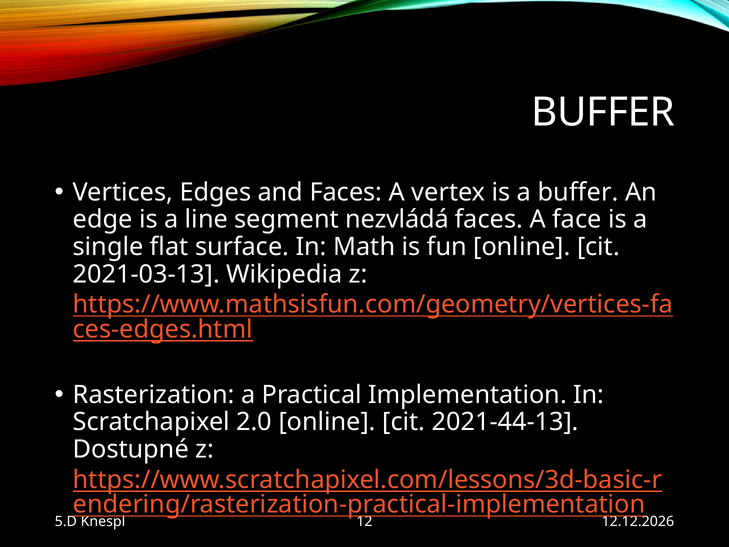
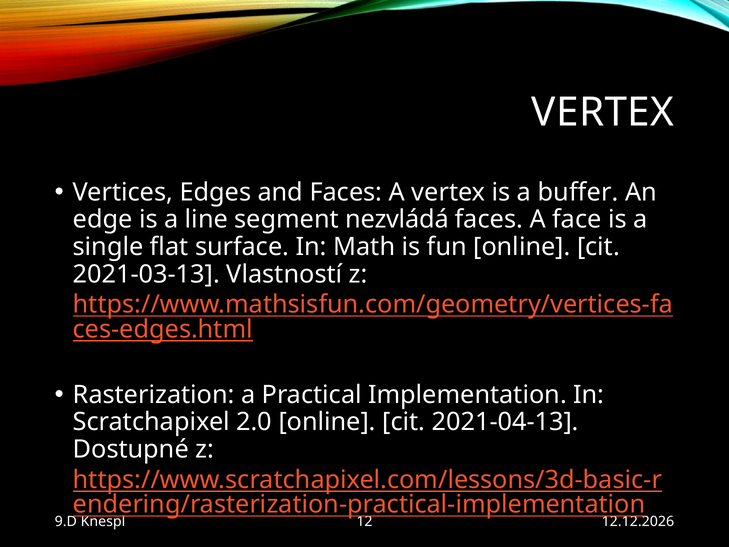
BUFFER: BUFFER -> VERTEX (603, 112)
Wikipedia: Wikipedia -> Vlastností (284, 274)
2021-44-13: 2021-44-13 -> 2021-04-13 (505, 422)
5.D: 5.D -> 9.D (66, 521)
